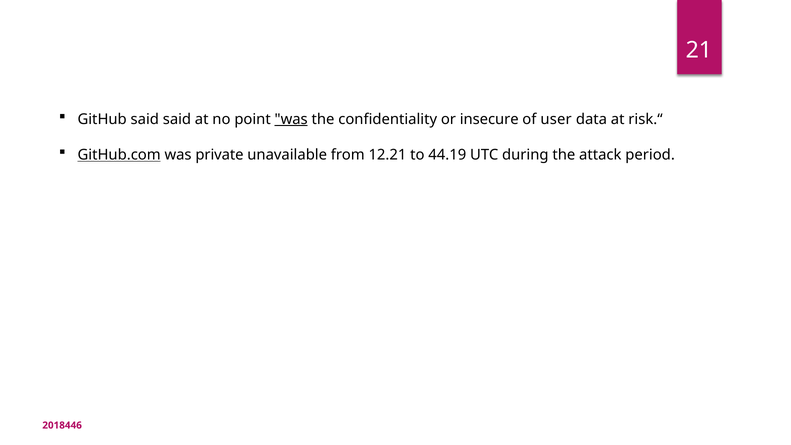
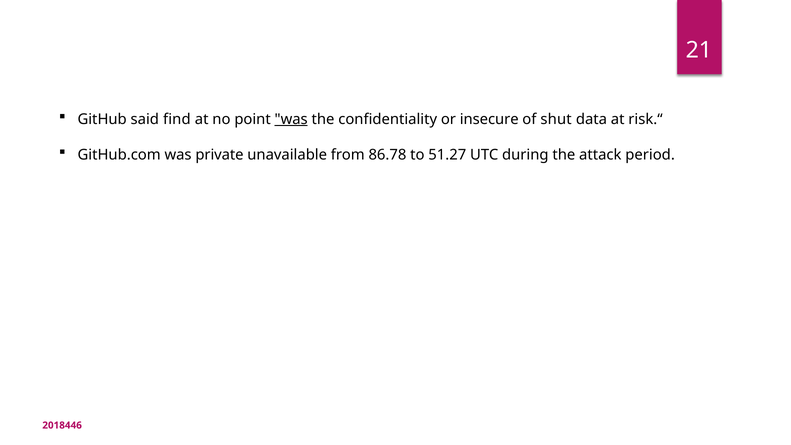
said said: said -> find (177, 119)
user: user -> shut (556, 119)
GitHub.com underline: present -> none (119, 155)
12.21: 12.21 -> 86.78 (387, 155)
44.19: 44.19 -> 51.27 (447, 155)
